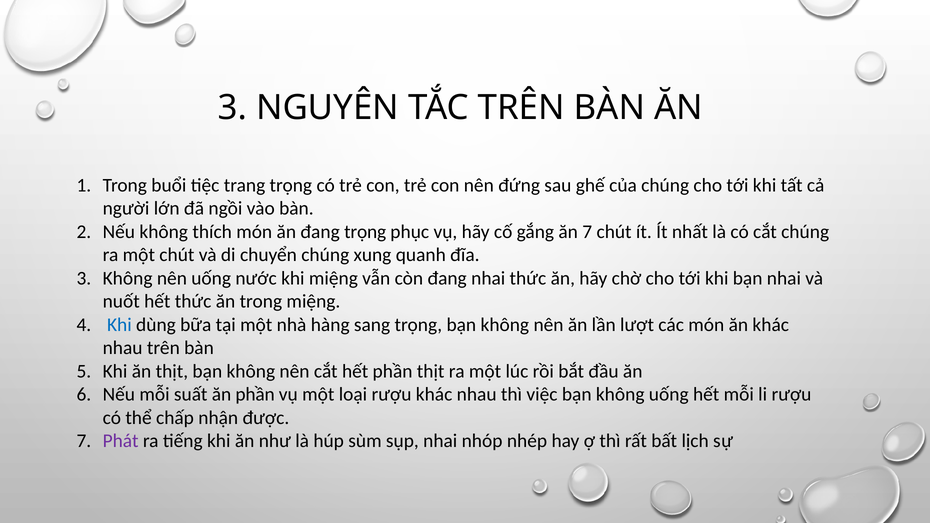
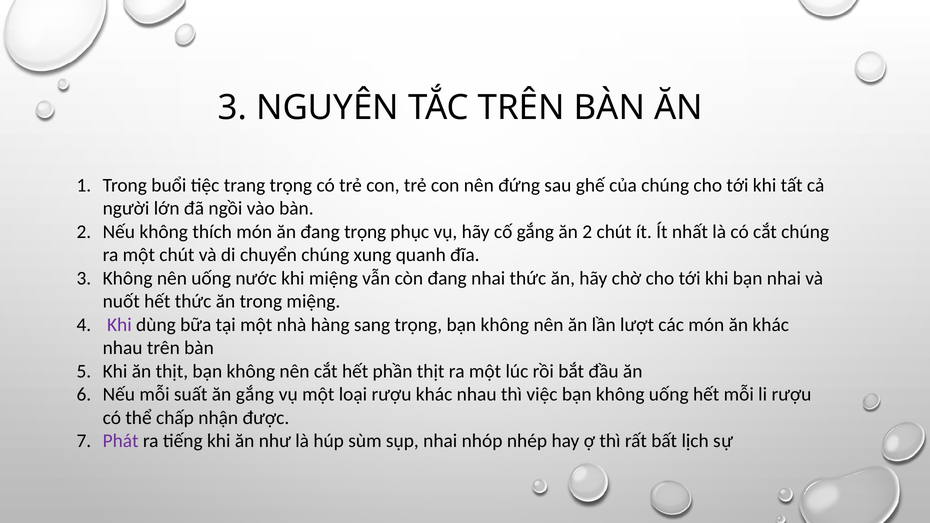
ăn 7: 7 -> 2 (587, 232)
Khi colour: blue -> purple (119, 325)
ăn phần: phần -> gắng (255, 395)
